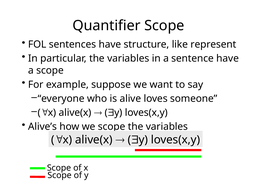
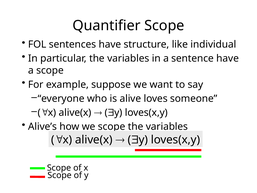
represent: represent -> individual (213, 44)
